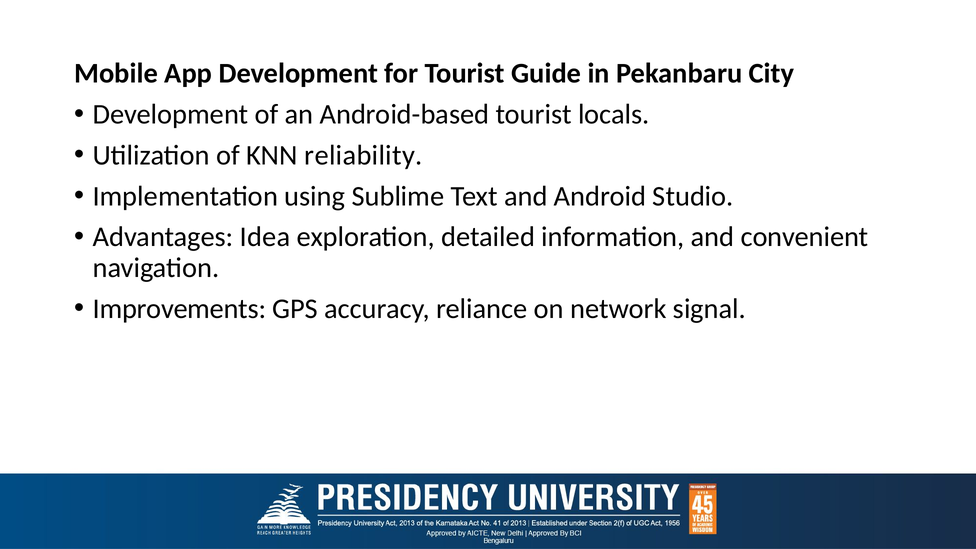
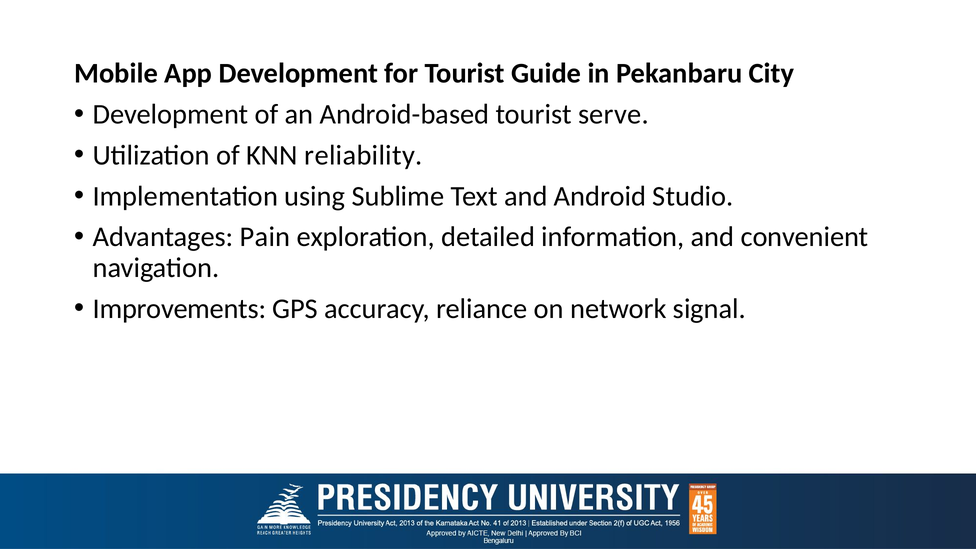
locals: locals -> serve (613, 114)
Idea: Idea -> Pain (265, 237)
